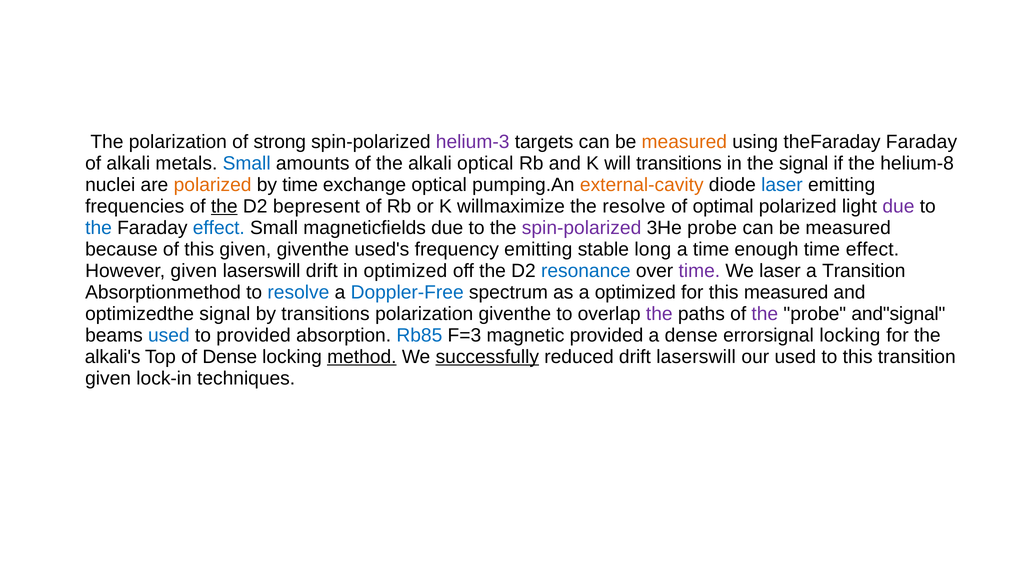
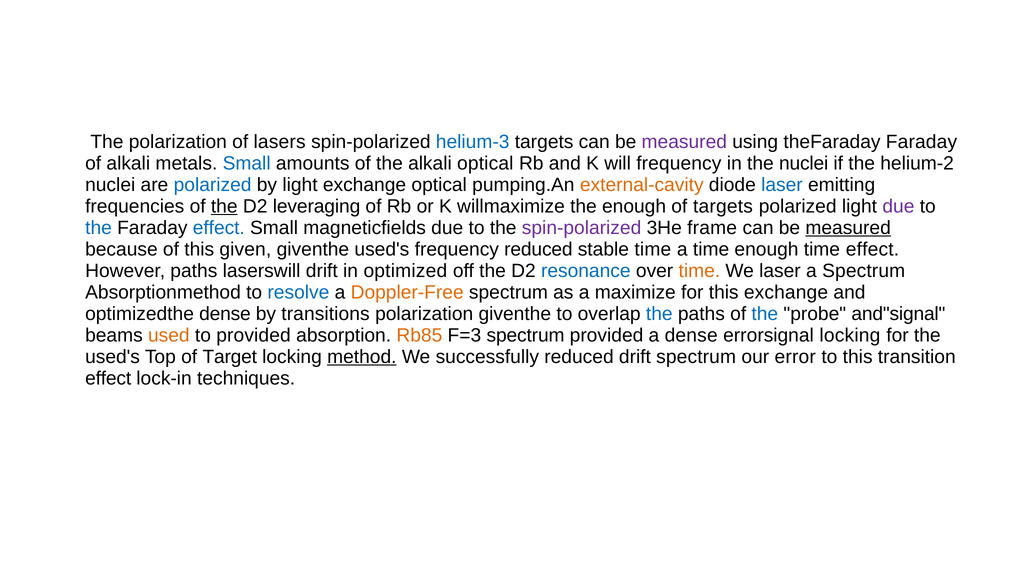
strong: strong -> lasers (280, 142)
helium-3 colour: purple -> blue (473, 142)
measured colour: orange -> purple (684, 142)
will transitions: transitions -> frequency (679, 163)
the signal: signal -> nuclei (804, 163)
helium-8: helium-8 -> helium-2 (917, 163)
polarized colour: orange -> blue (213, 185)
by time: time -> light (300, 185)
bepresent: bepresent -> leveraging (317, 206)
the resolve: resolve -> enough (634, 206)
of optimal: optimal -> targets (723, 206)
3He probe: probe -> frame (712, 228)
measured underline: none -> present (848, 228)
frequency emitting: emitting -> reduced (538, 249)
stable long: long -> time (653, 249)
However given: given -> paths (194, 271)
time colour: purple -> orange (699, 271)
a Transition: Transition -> Spectrum (864, 271)
Doppler-Free colour: blue -> orange (407, 292)
a optimized: optimized -> maximize (635, 292)
this measured: measured -> exchange (786, 292)
optimizedthe signal: signal -> dense (225, 314)
the colour: purple -> blue (659, 314)
the colour: purple -> blue (765, 314)
used colour: blue -> orange (169, 335)
Rb85 colour: blue -> orange (419, 335)
F=3 magnetic: magnetic -> spectrum (526, 335)
alkali's: alkali's -> used's (113, 357)
of Dense: Dense -> Target (230, 357)
successfully underline: present -> none (487, 357)
drift laserswill: laserswill -> spectrum (696, 357)
our used: used -> error (795, 357)
given: given -> effect (108, 378)
